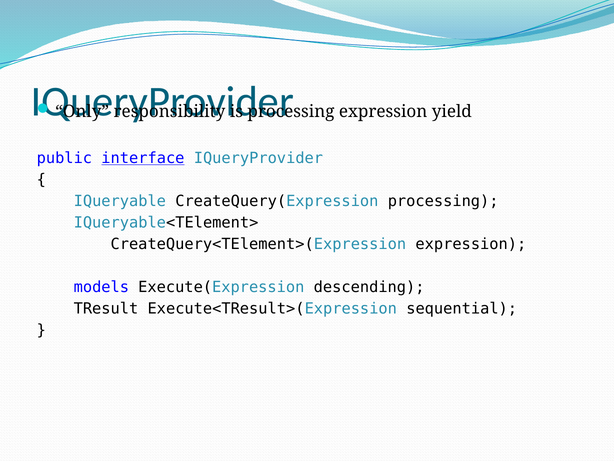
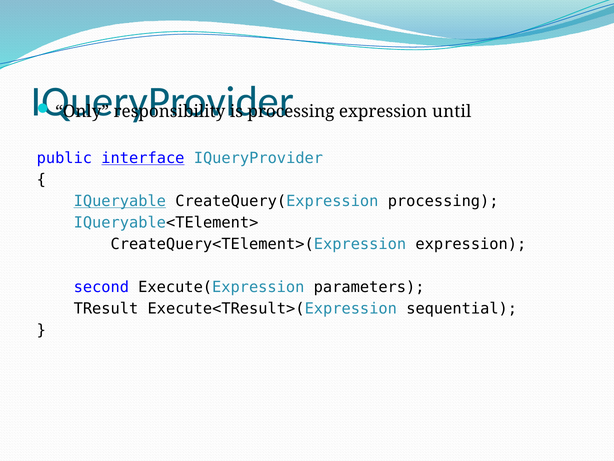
yield: yield -> until (452, 112)
IQueryable underline: none -> present (120, 201)
models: models -> second (101, 287)
descending: descending -> parameters (369, 287)
